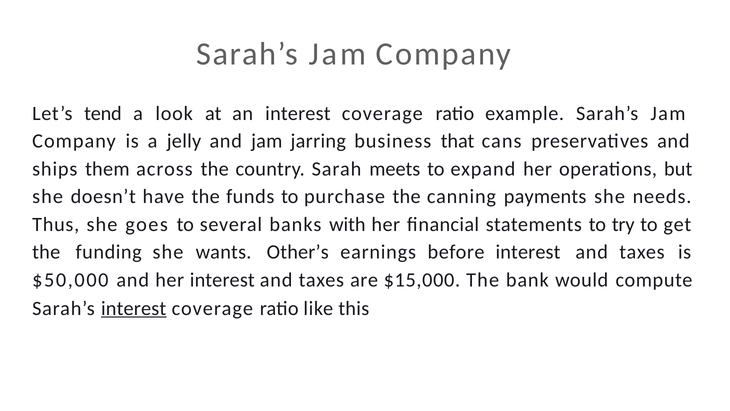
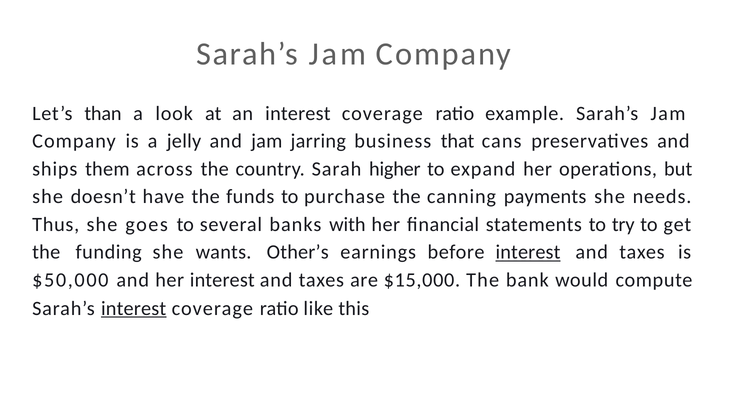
tend: tend -> than (103, 113)
meets: meets -> higher (395, 169)
interest underline: none -> present (528, 252)
